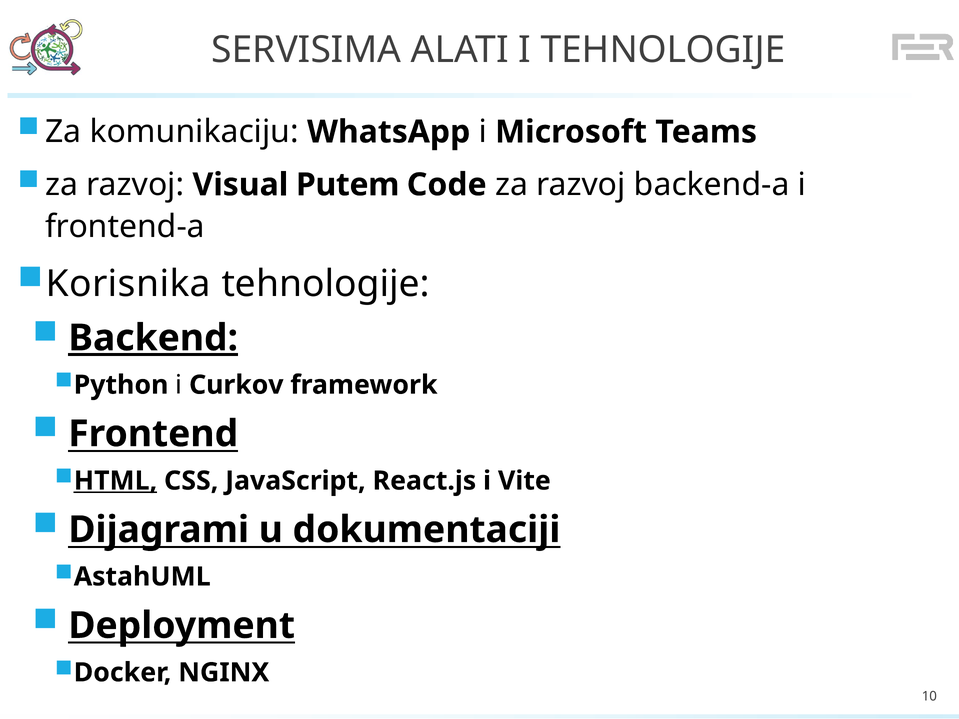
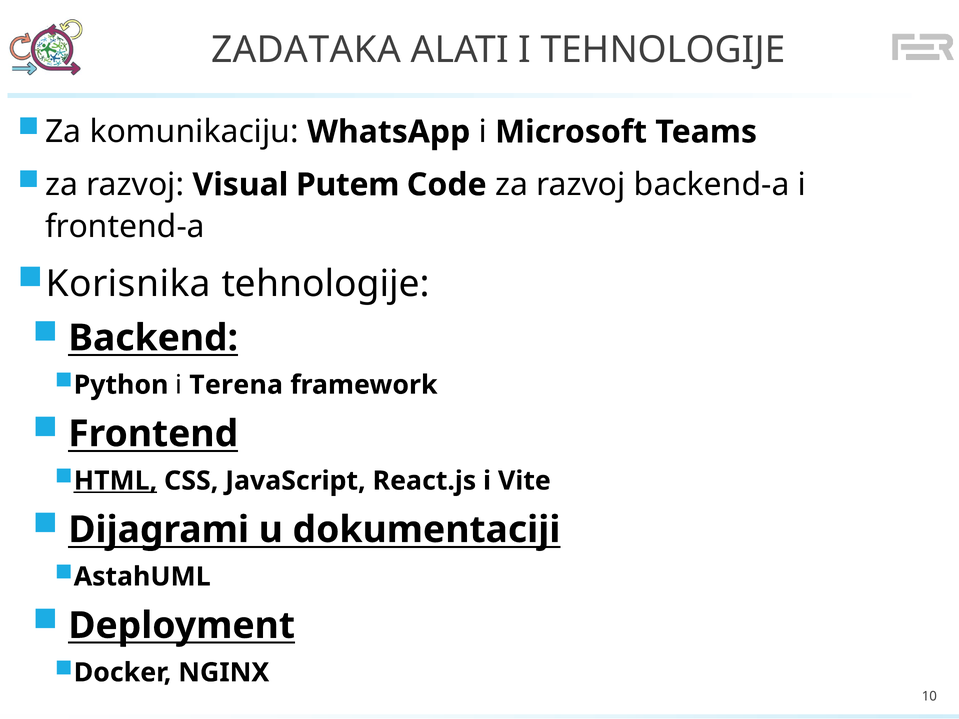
SERVISIMA: SERVISIMA -> ZADATAKA (306, 50)
Backend underline: present -> none (153, 338)
Curkov: Curkov -> Terena (236, 385)
